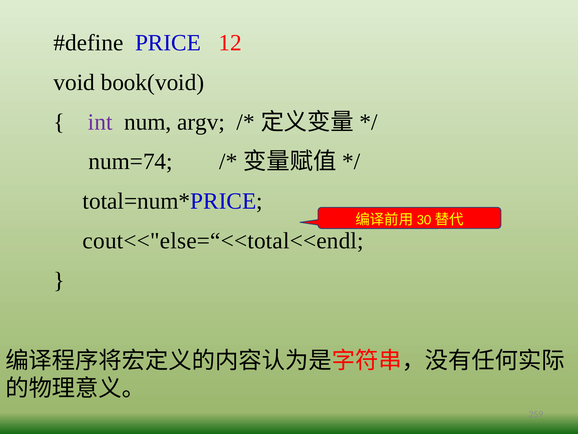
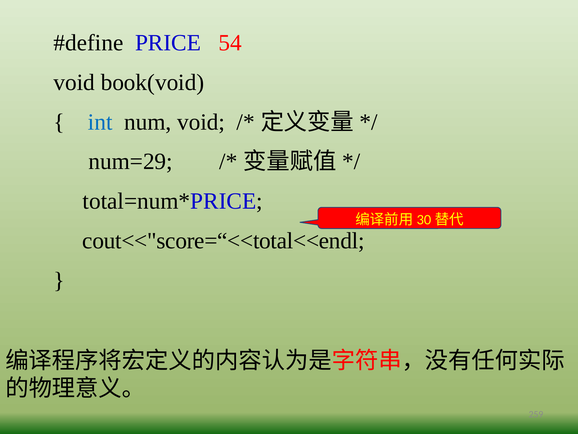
12: 12 -> 54 (230, 43)
int colour: purple -> blue (100, 122)
num argv: argv -> void (201, 122)
num=74: num=74 -> num=29 (131, 161)
cout<<"else=“<<total<<endl: cout<<"else=“<<total<<endl -> cout<<"score=“<<total<<endl (223, 241)
